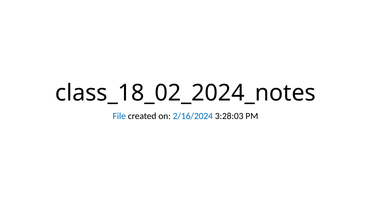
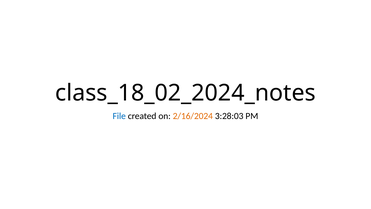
2/16/2024 colour: blue -> orange (193, 116)
